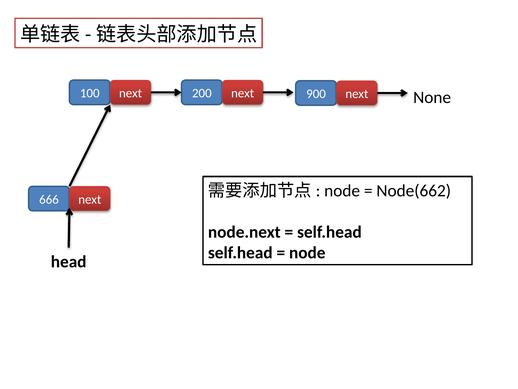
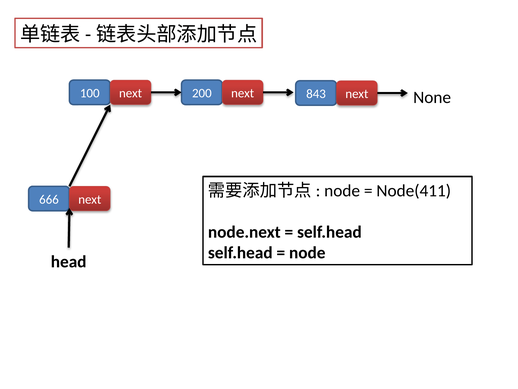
900: 900 -> 843 (316, 94)
Node(662: Node(662 -> Node(411 (414, 190)
